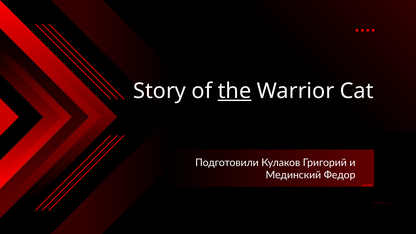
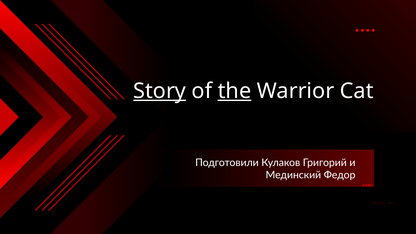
Story underline: none -> present (160, 91)
